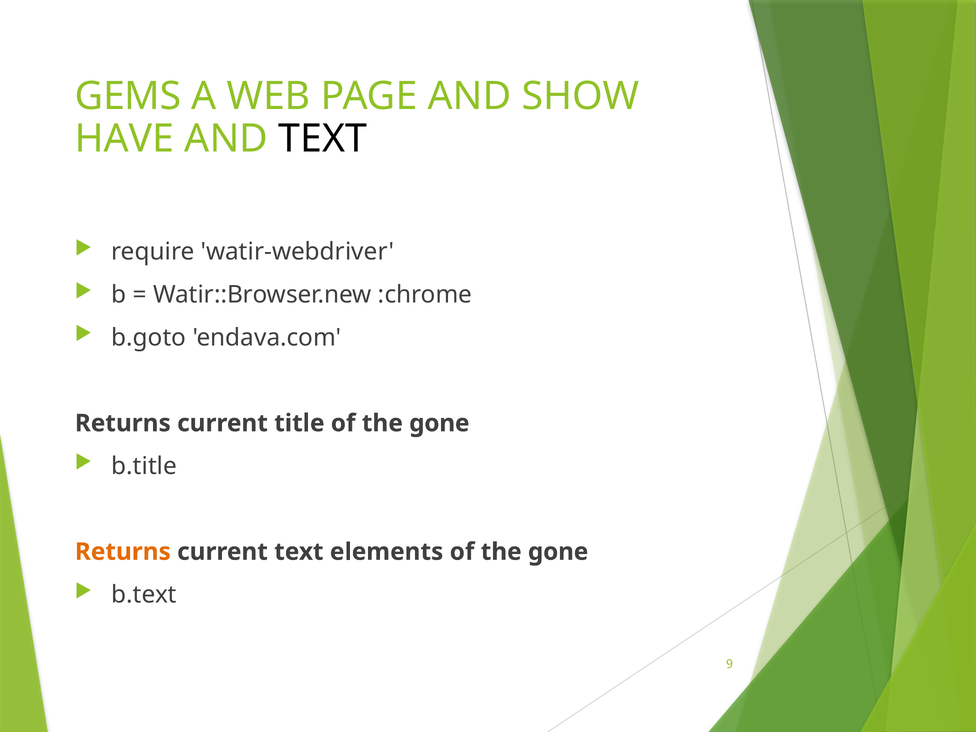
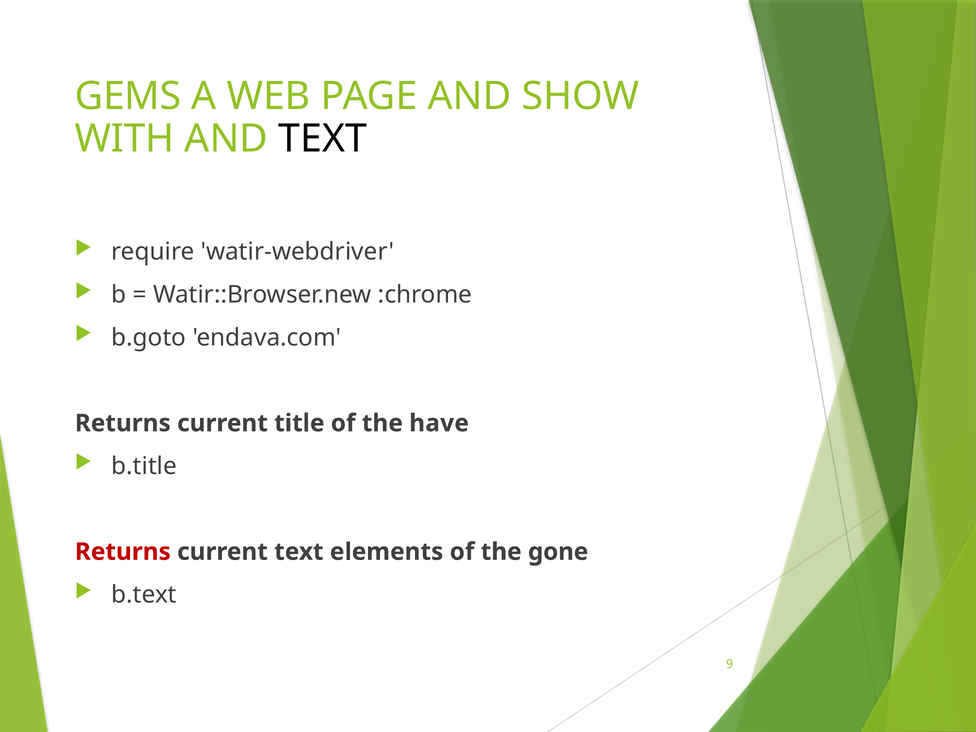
HAVE: HAVE -> WITH (125, 139)
title of the gone: gone -> have (439, 423)
Returns colour: orange -> red (123, 552)
